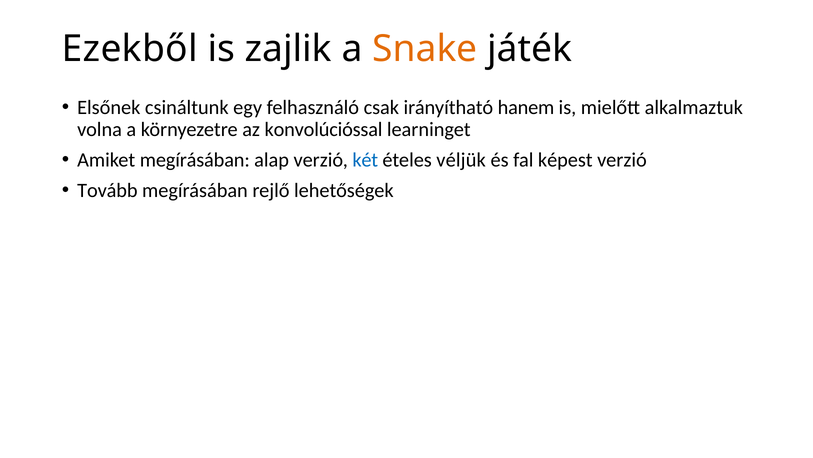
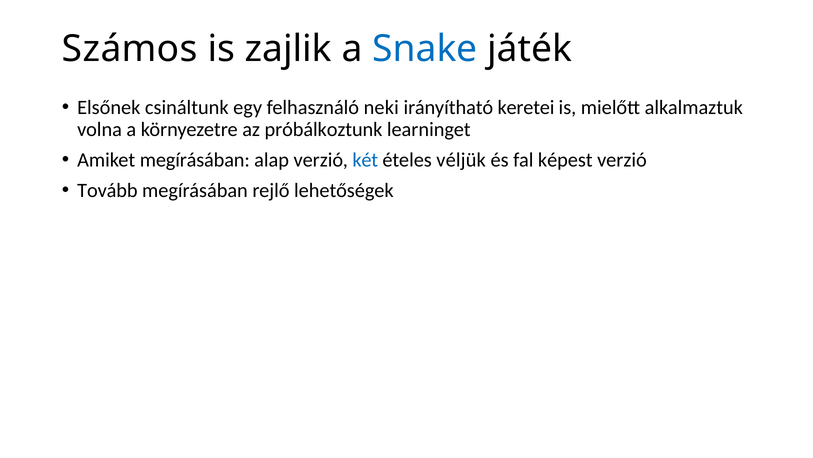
Ezekből: Ezekből -> Számos (130, 49)
Snake colour: orange -> blue (425, 49)
csak: csak -> neki (381, 107)
hanem: hanem -> keretei (526, 107)
konvolúcióssal: konvolúcióssal -> próbálkoztunk (324, 129)
